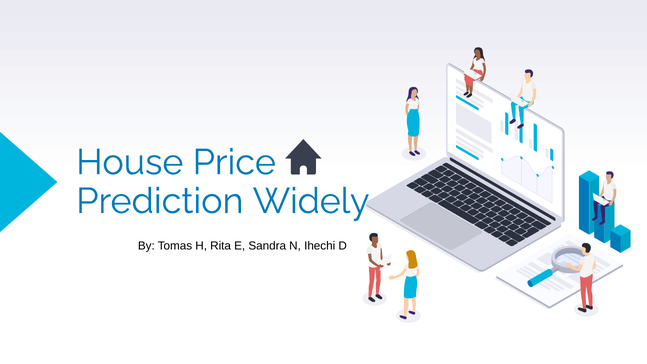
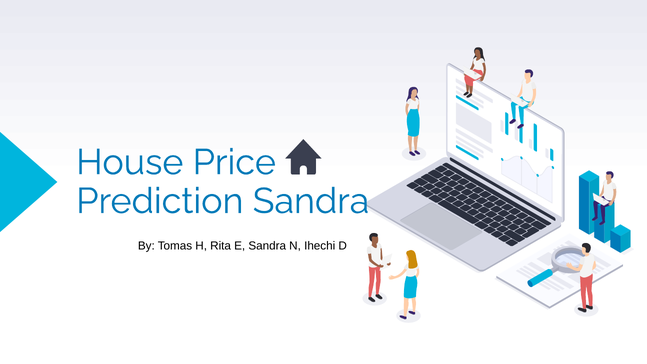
Prediction Widely: Widely -> Sandra (311, 201)
